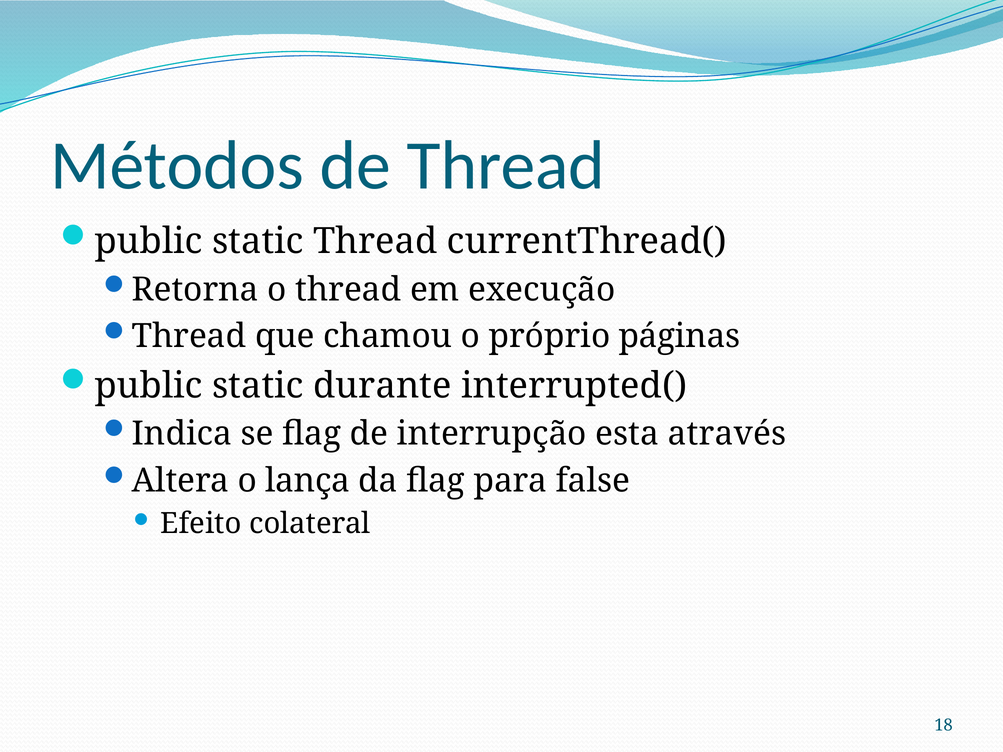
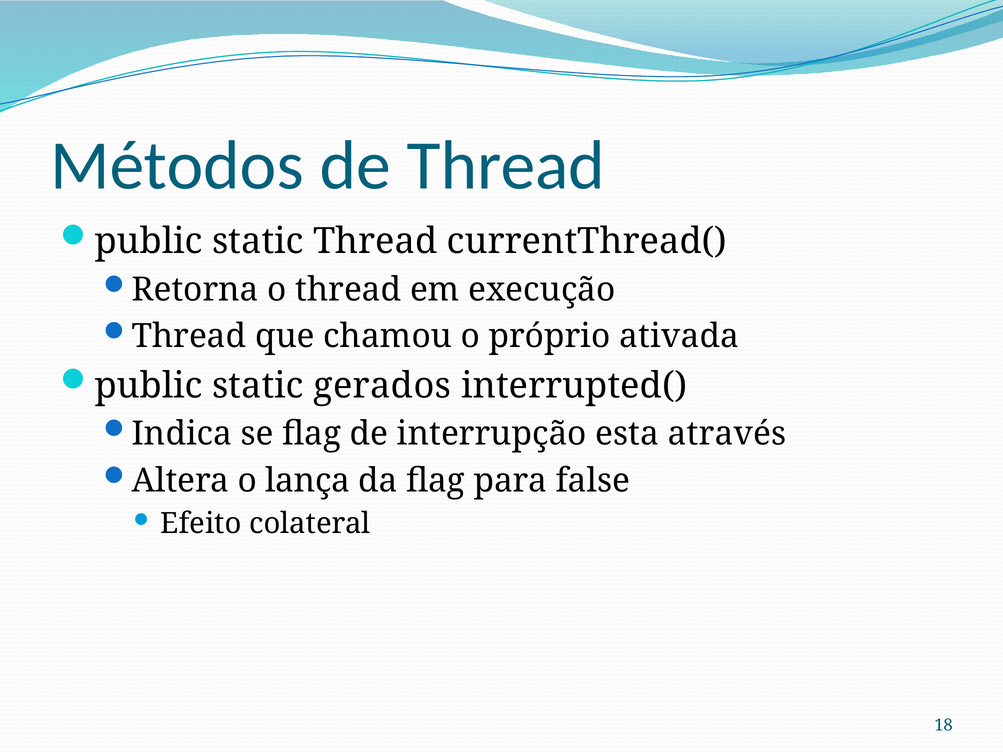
páginas: páginas -> ativada (679, 337)
durante: durante -> gerados (382, 386)
